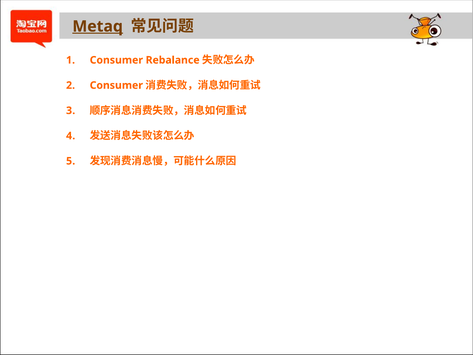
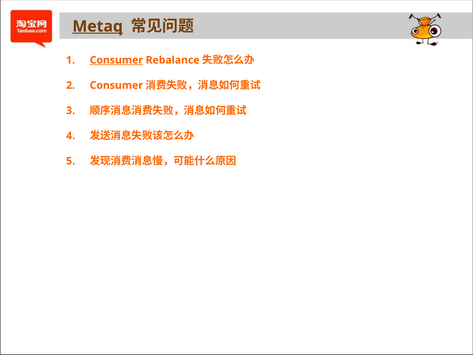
Consumer underline: none -> present (116, 60)
